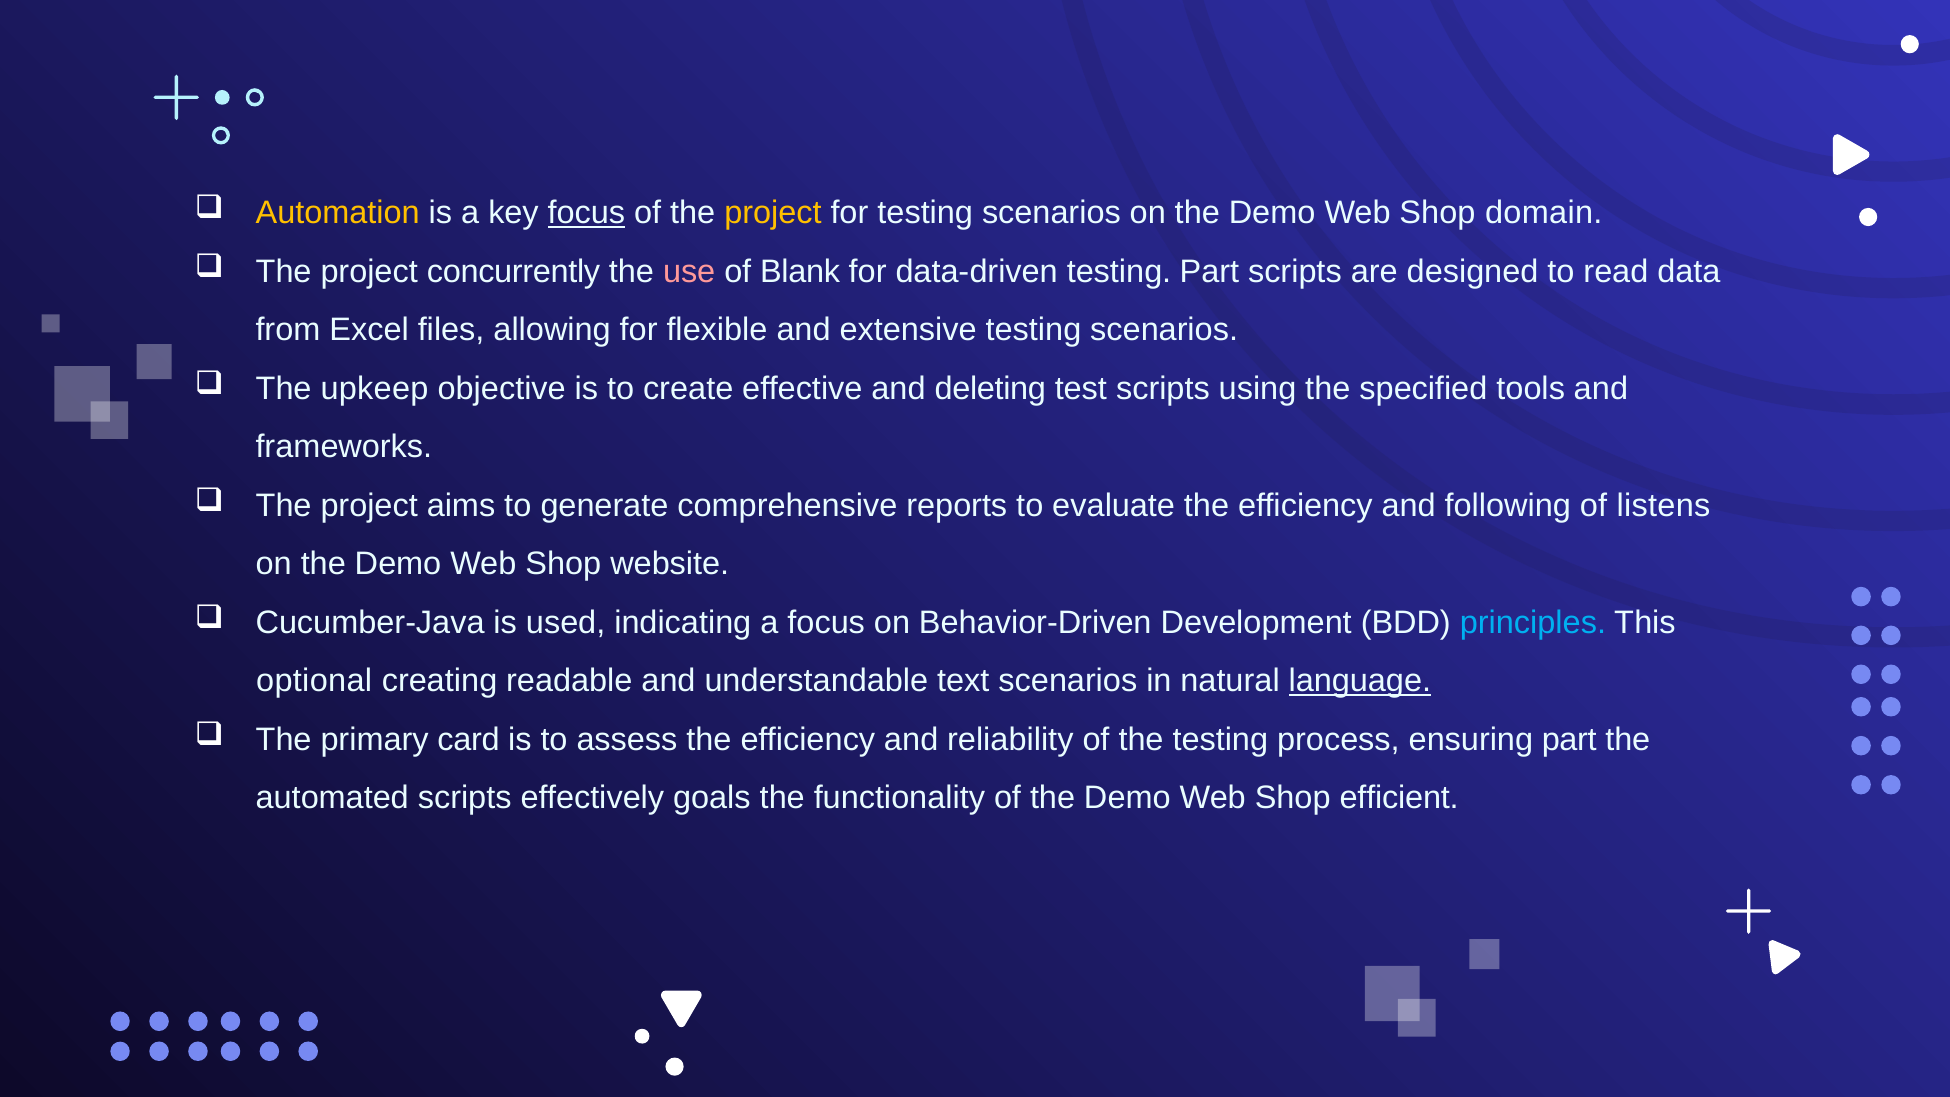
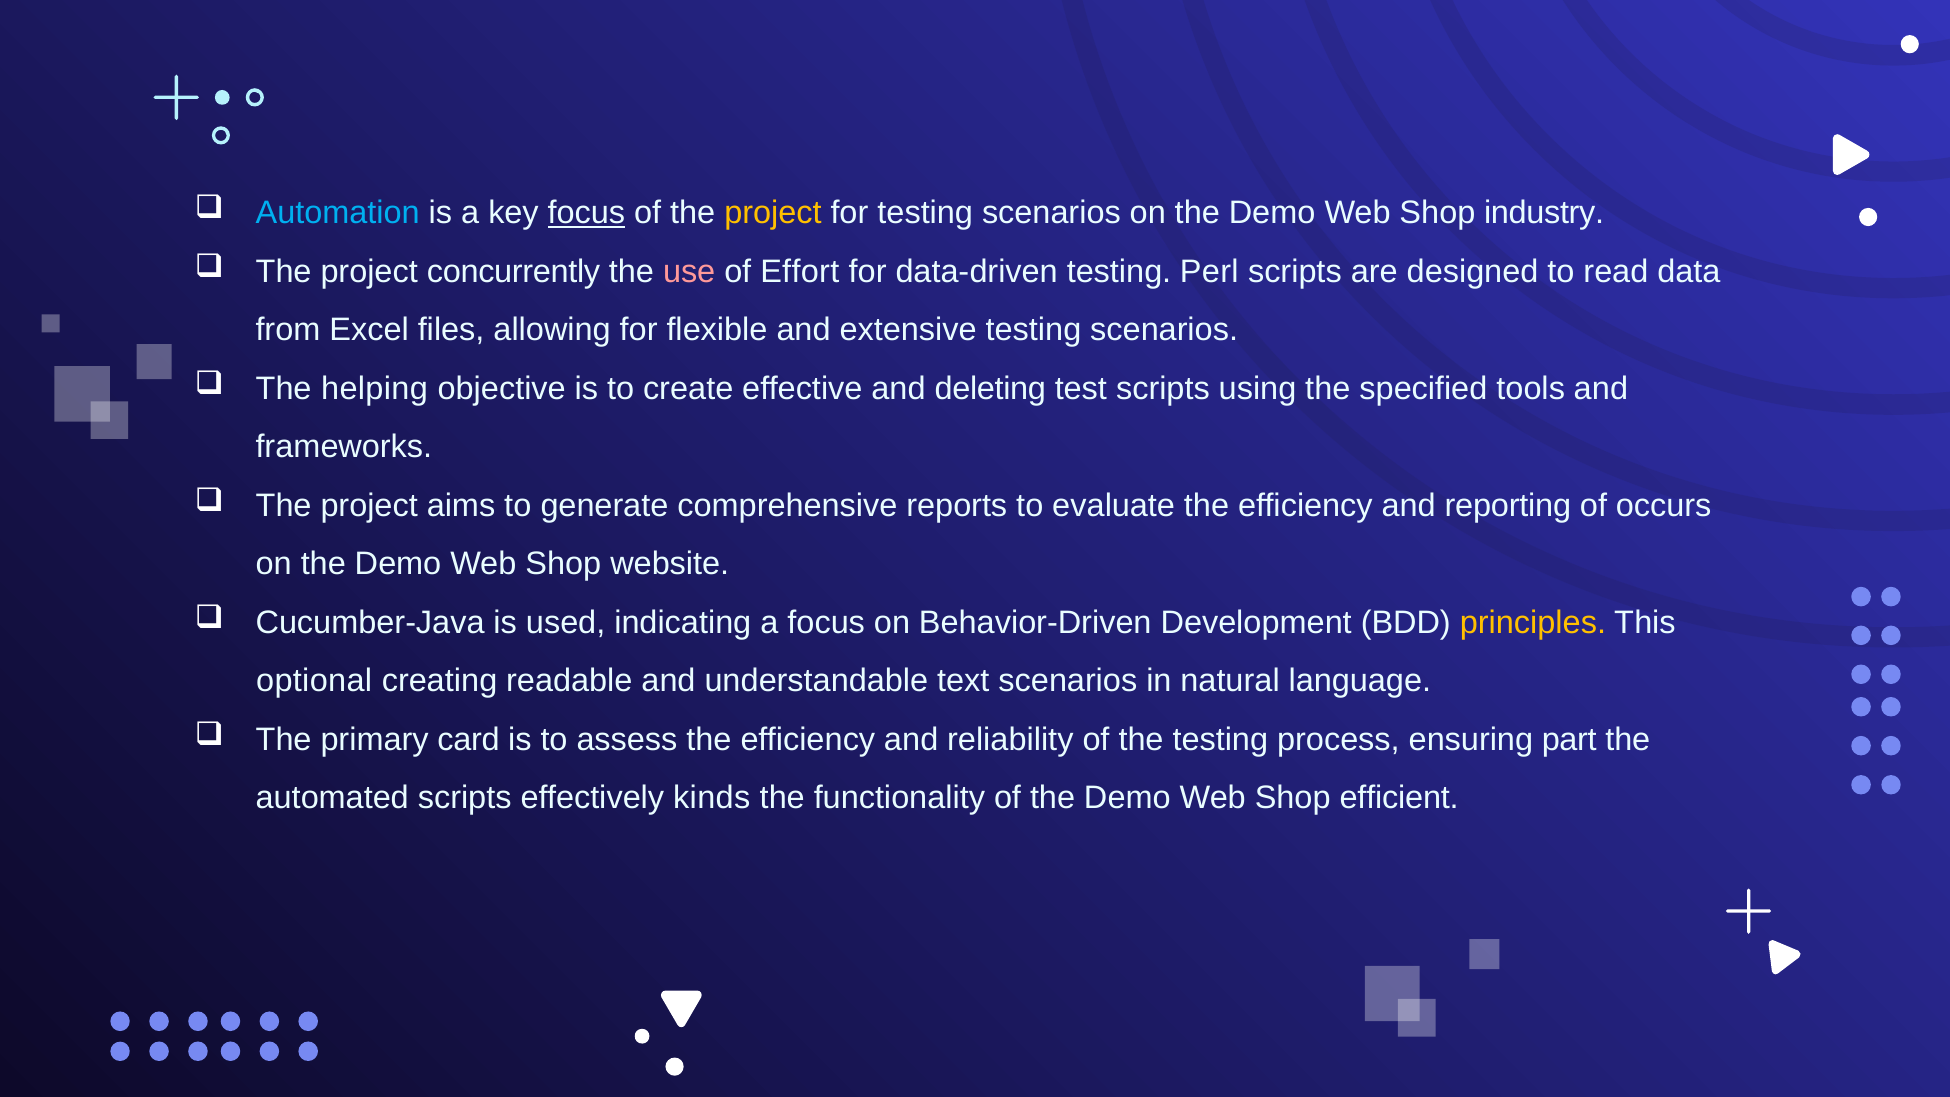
Automation colour: yellow -> light blue (338, 213)
domain: domain -> industry (1544, 213)
Blank: Blank -> Effort (800, 272)
testing Part: Part -> Perl (1209, 272)
upkeep: upkeep -> helping (374, 389)
following: following -> reporting (1508, 506)
listens: listens -> occurs (1664, 506)
principles colour: light blue -> yellow (1533, 623)
language underline: present -> none (1360, 681)
goals: goals -> kinds (712, 798)
